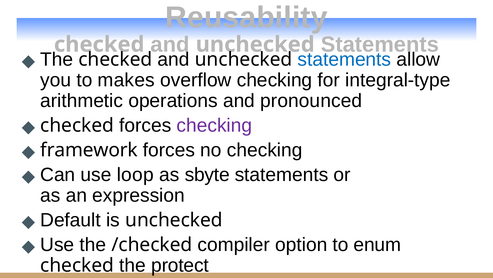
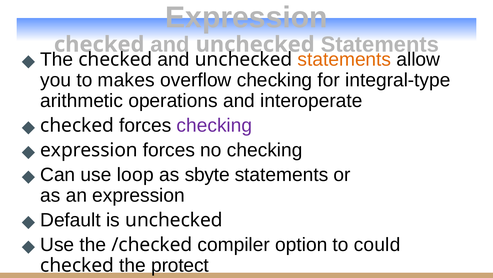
Reusability: Reusability -> Expression (246, 18)
statements colour: blue -> orange (344, 59)
pronounced: pronounced -> interoperate (311, 101)
framework: framework -> expression (89, 150)
enum: enum -> could (377, 244)
